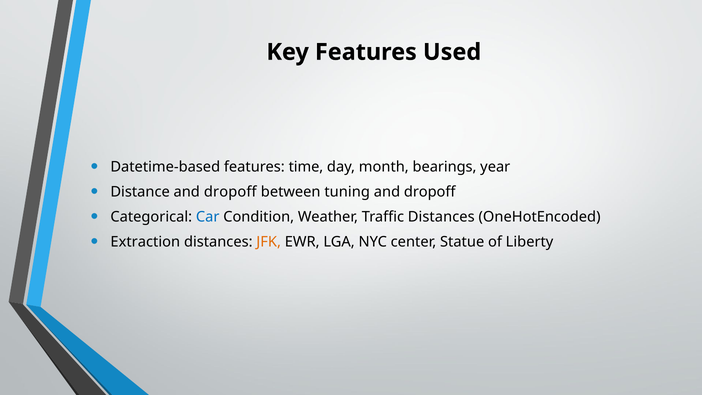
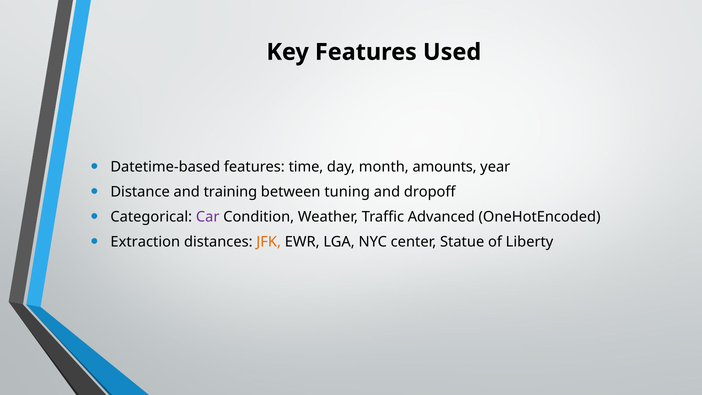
bearings: bearings -> amounts (445, 167)
Distance and dropoff: dropoff -> training (230, 192)
Car colour: blue -> purple (208, 217)
Traffic Distances: Distances -> Advanced (441, 217)
